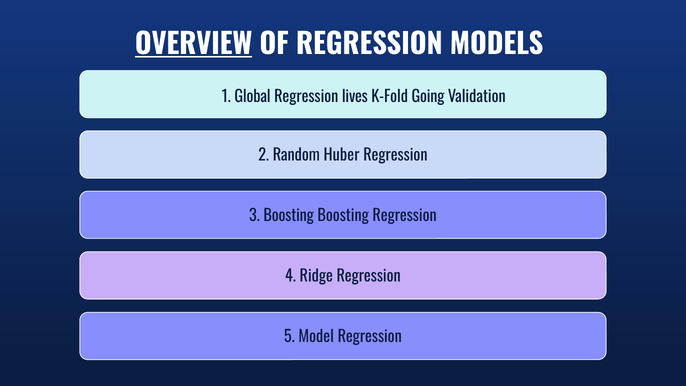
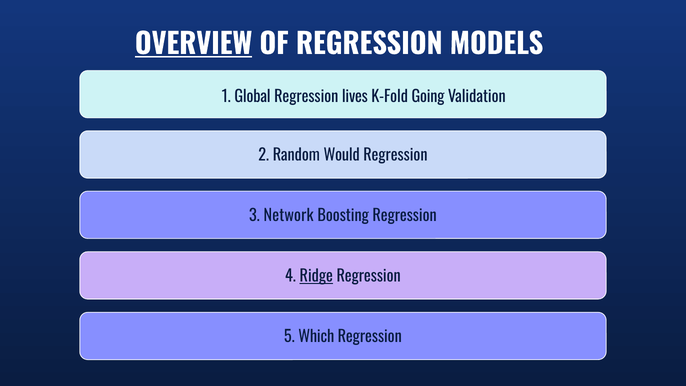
Huber: Huber -> Would (342, 156)
3 Boosting: Boosting -> Network (289, 216)
Ridge underline: none -> present (316, 276)
Model: Model -> Which (316, 337)
